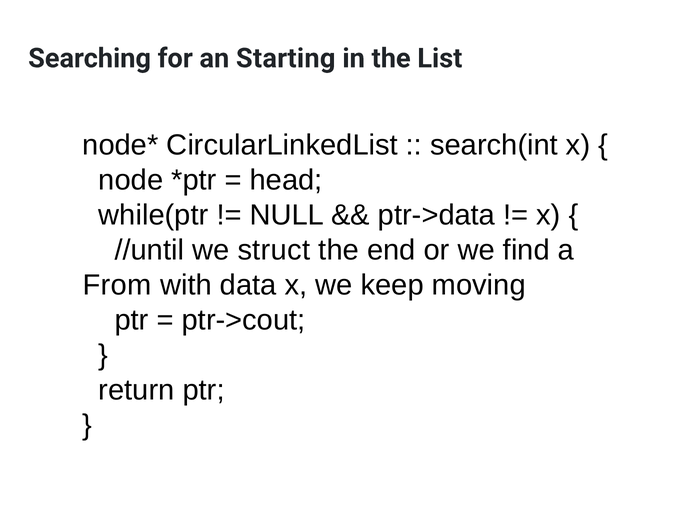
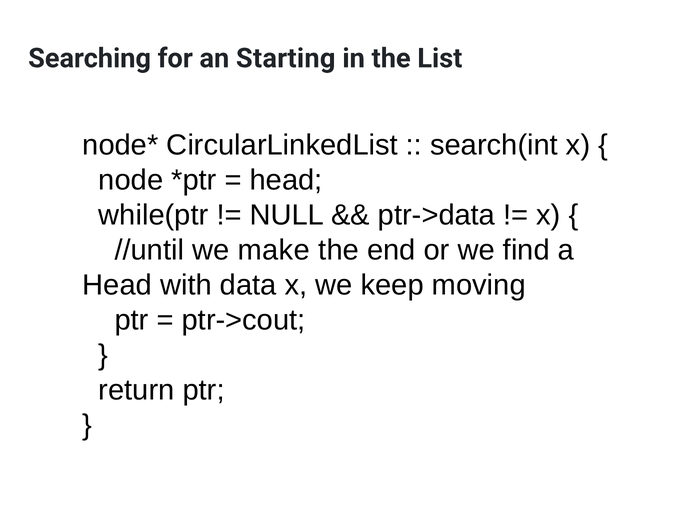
struct: struct -> make (274, 250)
From: From -> Head (117, 285)
